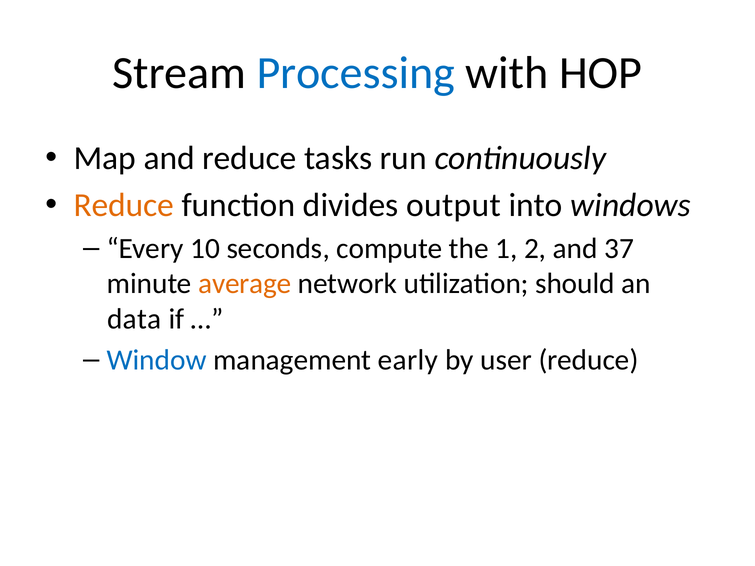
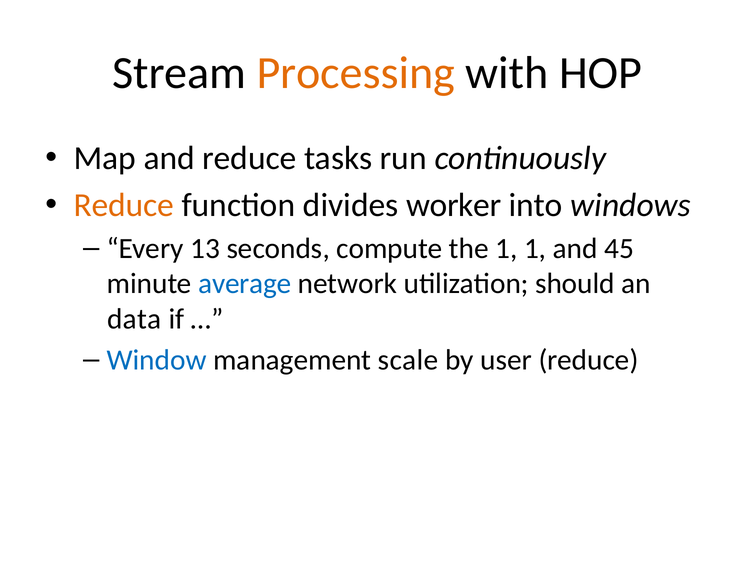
Processing colour: blue -> orange (356, 73)
output: output -> worker (454, 205)
10: 10 -> 13 (205, 249)
1 2: 2 -> 1 (535, 249)
37: 37 -> 45 (619, 249)
average colour: orange -> blue (245, 284)
early: early -> scale (408, 360)
